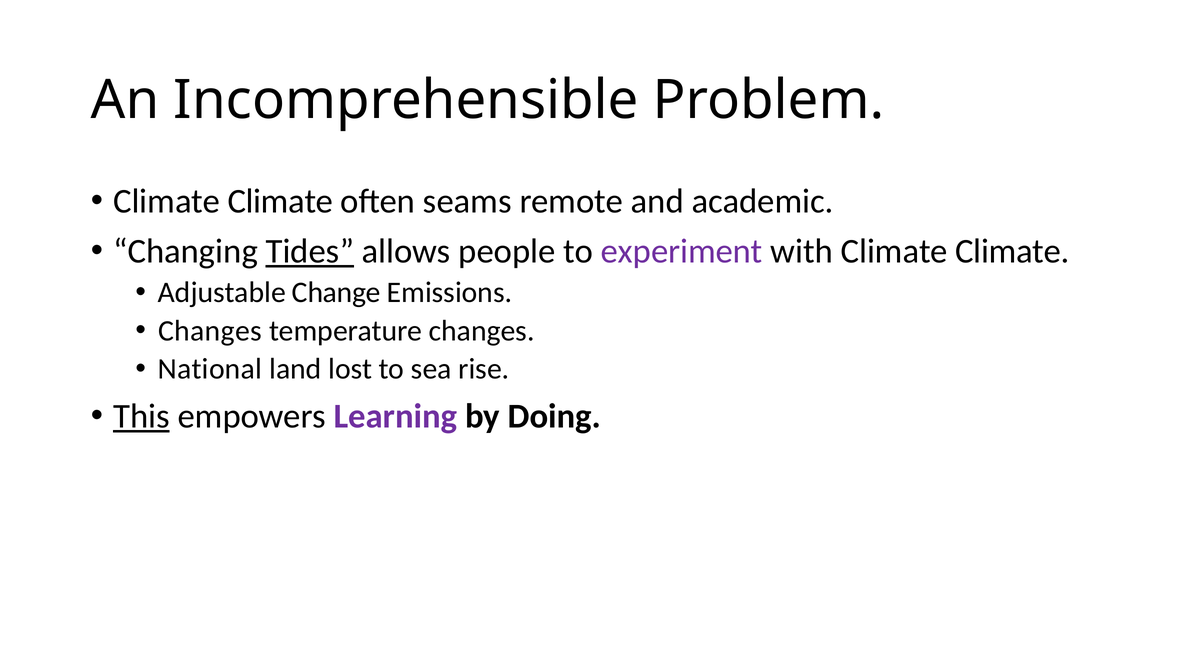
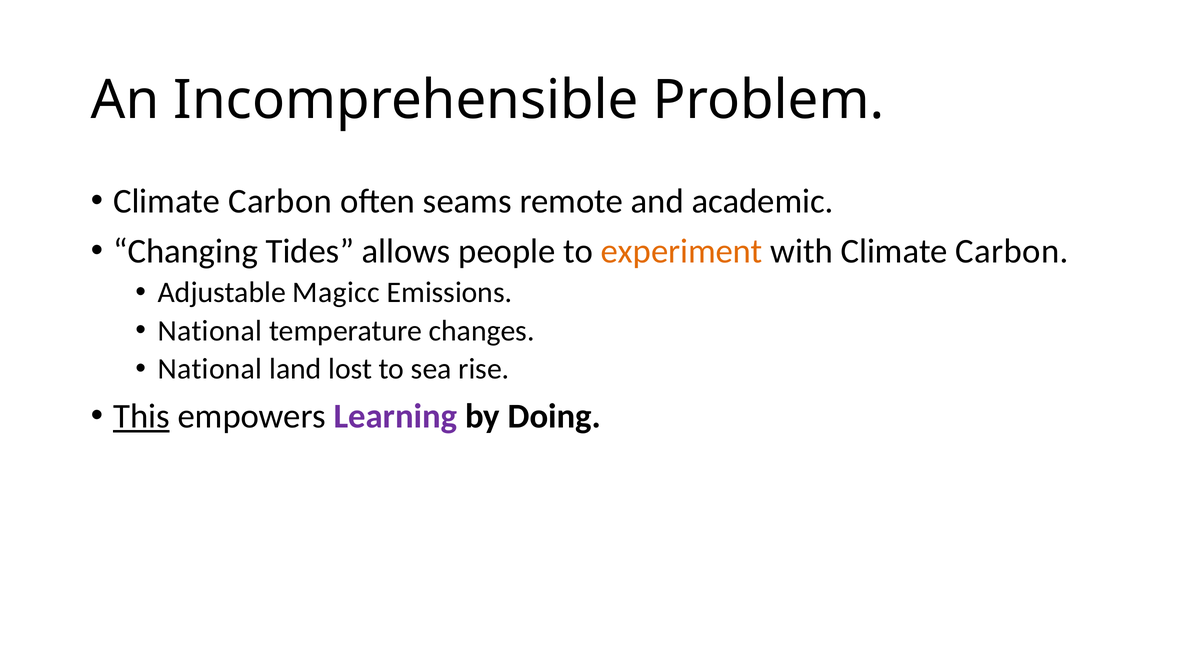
Climate: Climate -> Carbon (280, 201)
Tides underline: present -> none (310, 251)
experiment colour: purple -> orange (682, 251)
with Climate Climate: Climate -> Carbon (1012, 251)
Change: Change -> Magicc (336, 292)
Changes: Changes -> National (210, 331)
